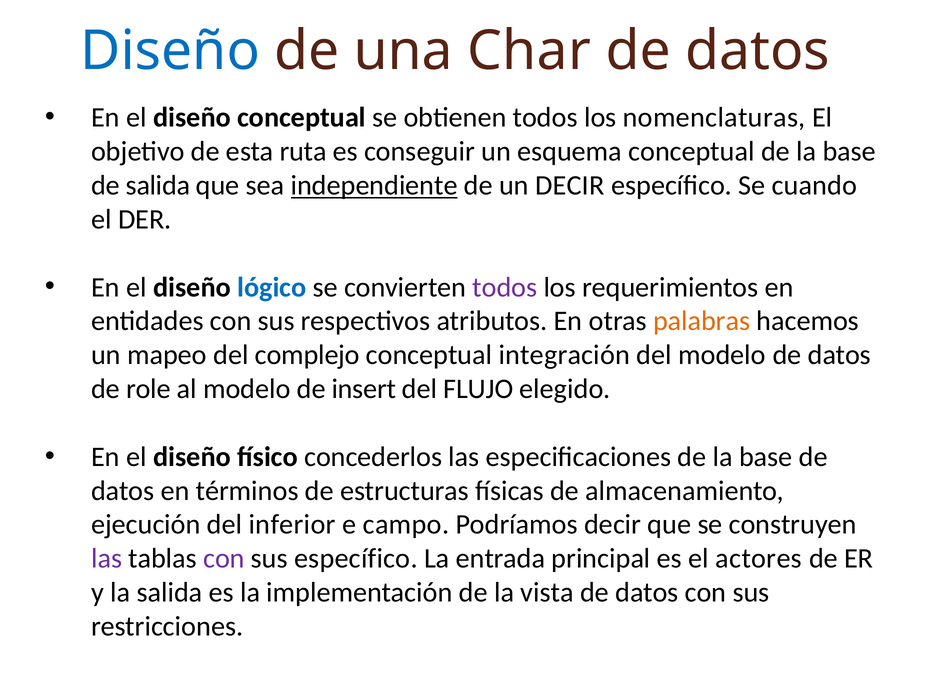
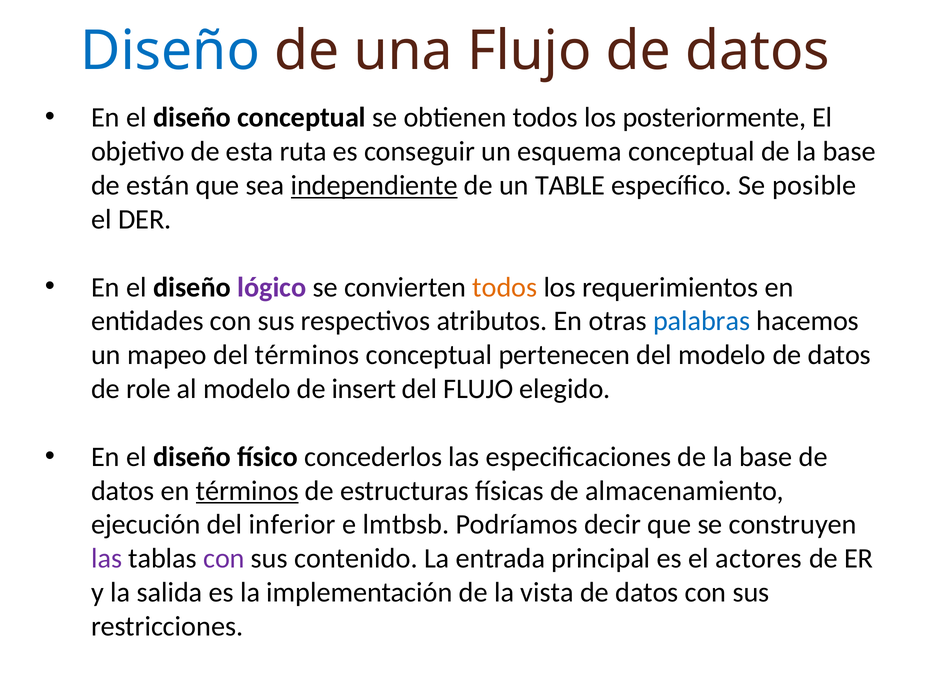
una Char: Char -> Flujo (529, 51)
nomenclaturas: nomenclaturas -> posteriormente (714, 118)
de salida: salida -> están (158, 185)
un DECIR: DECIR -> TABLE (570, 185)
cuando: cuando -> posible (814, 185)
lógico colour: blue -> purple (272, 287)
todos colour: purple -> orange (505, 287)
palabras colour: orange -> blue (702, 321)
del complejo: complejo -> términos (307, 355)
integración: integración -> pertenecen (564, 355)
términos underline: none -> present (247, 491)
campo: campo -> lmtbsb (406, 524)
sus específico: específico -> contenido (356, 558)
